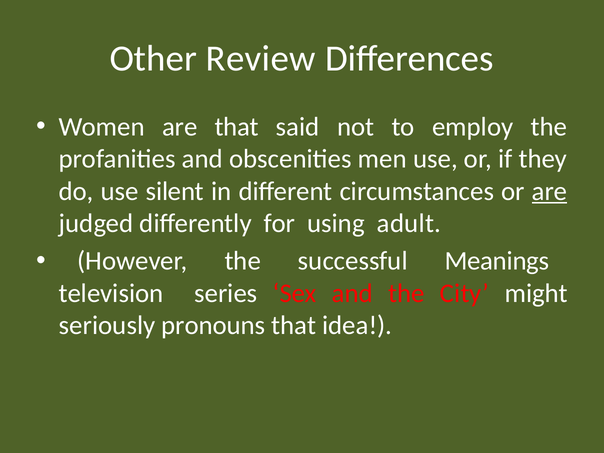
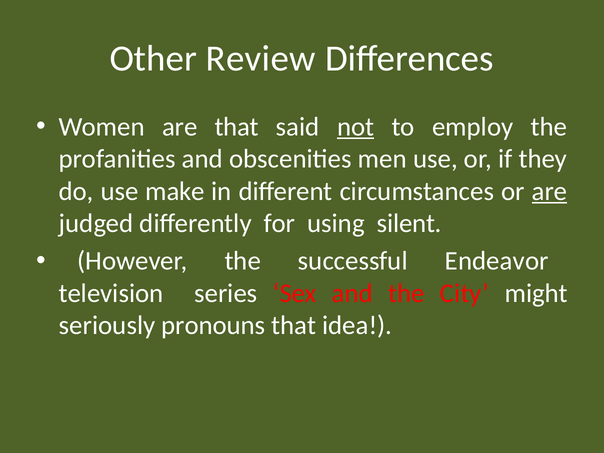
not underline: none -> present (356, 127)
silent: silent -> make (175, 191)
adult: adult -> silent (409, 223)
Meanings: Meanings -> Endeavor (497, 261)
